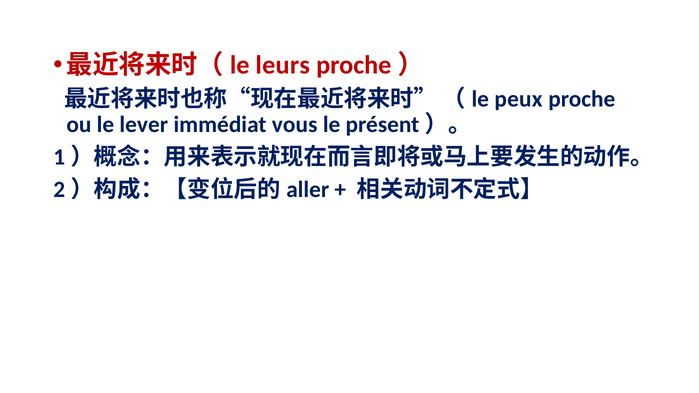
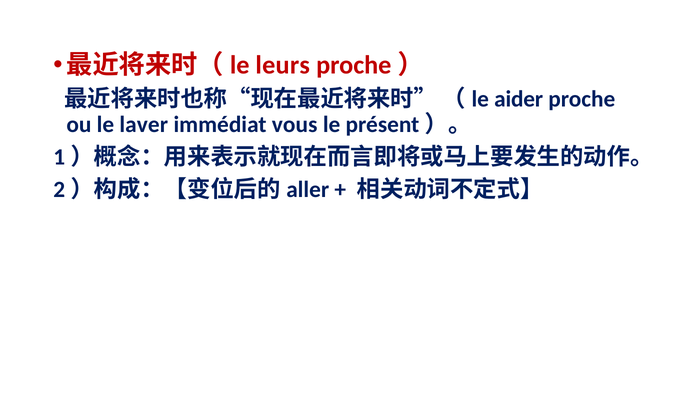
peux: peux -> aider (519, 99)
lever: lever -> laver (144, 124)
